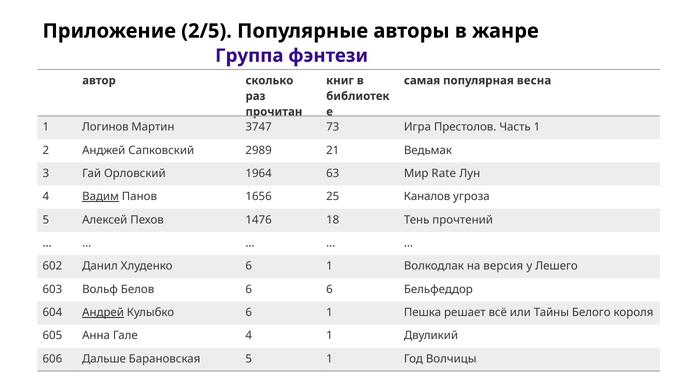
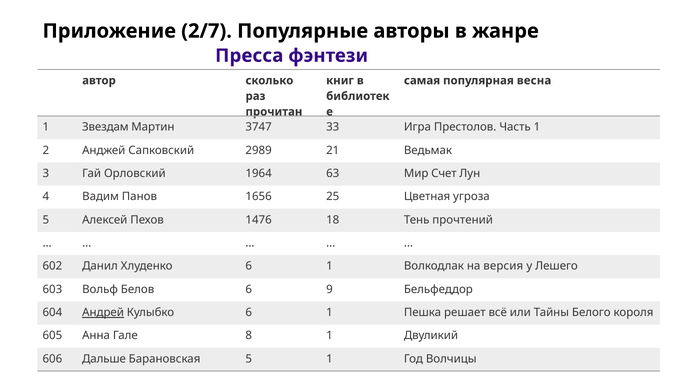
2/5: 2/5 -> 2/7 (207, 31)
Группа: Группа -> Пресса (249, 56)
Логинов: Логинов -> Звездам (105, 127)
73: 73 -> 33 (333, 127)
Rate: Rate -> Счет (444, 174)
Вадим underline: present -> none (101, 197)
Каналов: Каналов -> Цветная (427, 197)
6 6: 6 -> 9 (329, 290)
Гале 4: 4 -> 8 (249, 336)
